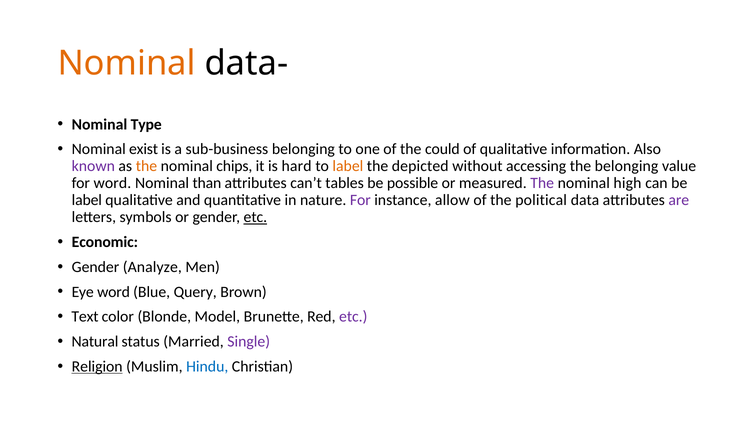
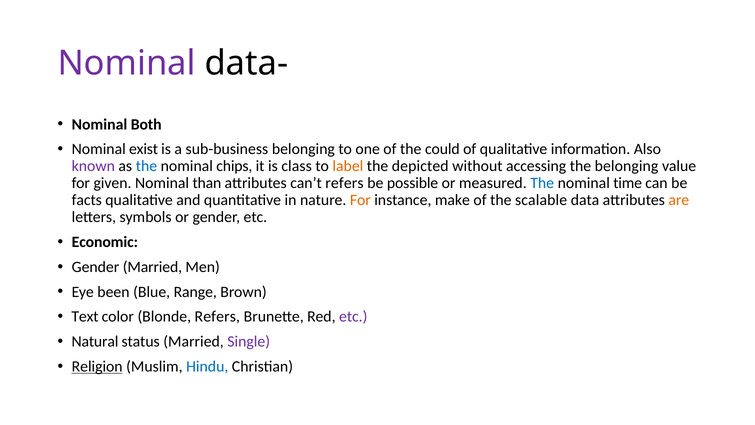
Nominal colour: orange -> purple (127, 63)
Type: Type -> Both (146, 124)
the colour: orange -> blue (146, 166)
hard: hard -> class (297, 166)
for word: word -> given (112, 183)
can’t tables: tables -> refers (344, 183)
The colour: purple -> blue (542, 183)
high: high -> time (628, 183)
label: label -> facts (87, 200)
For colour: purple -> orange (360, 200)
allow: allow -> make (452, 200)
political: political -> scalable (541, 200)
are colour: purple -> orange (679, 200)
etc underline: present -> none (255, 217)
Gender Analyze: Analyze -> Married (152, 267)
Eye word: word -> been (113, 292)
Query: Query -> Range (195, 292)
Blonde Model: Model -> Refers (217, 317)
